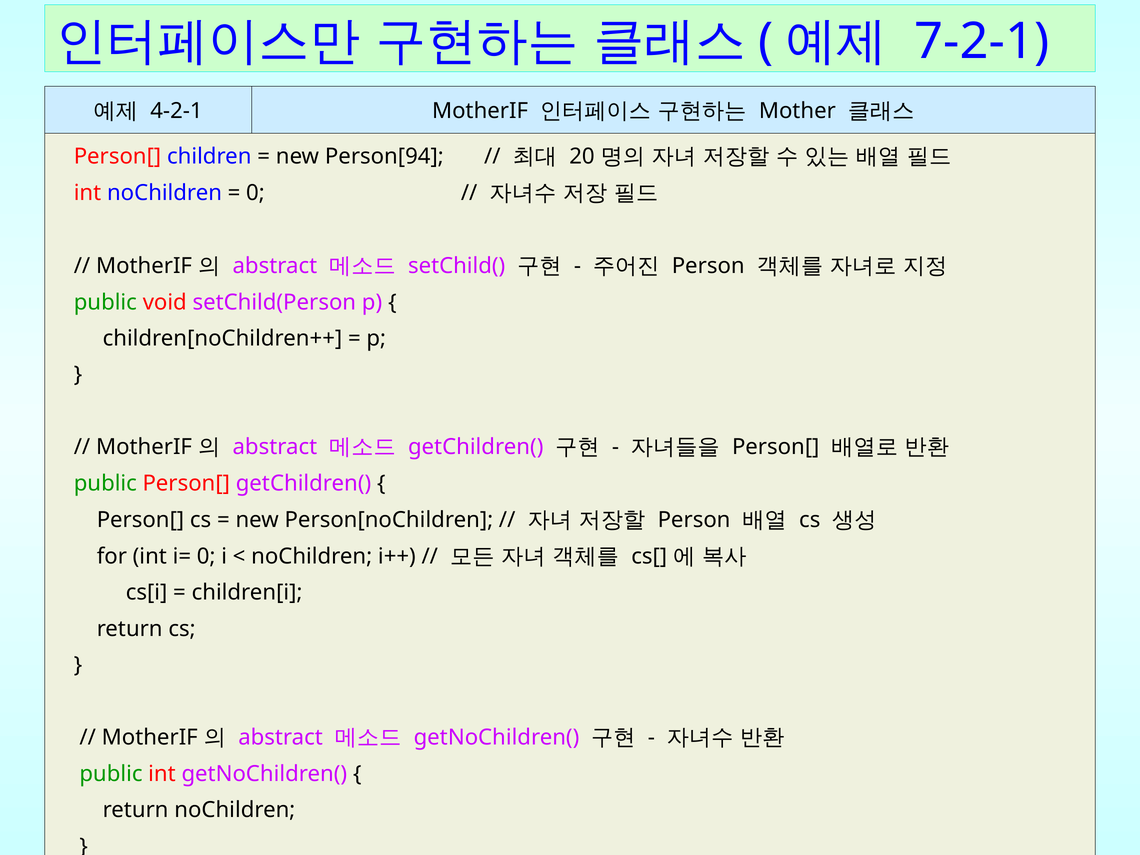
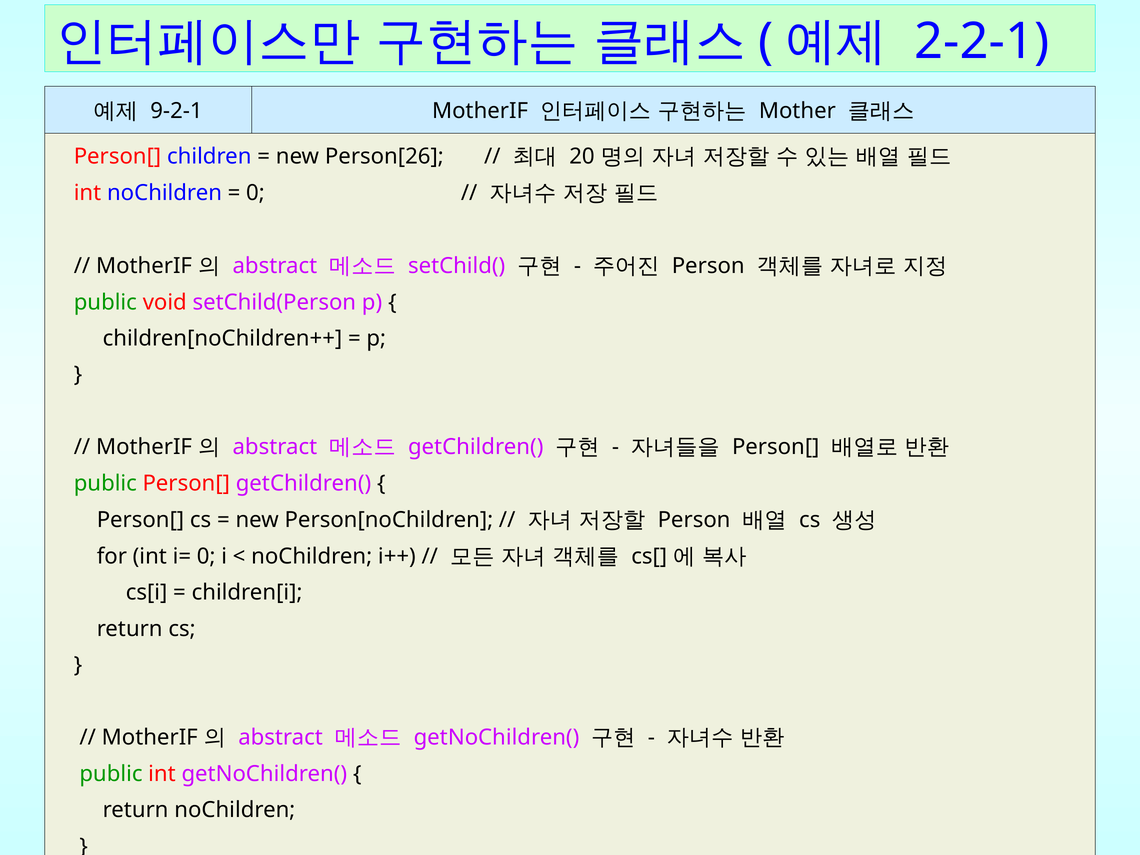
7-2-1: 7-2-1 -> 2-2-1 (982, 42)
4-2-1: 4-2-1 -> 9-2-1 (176, 111)
Person[94: Person[94 -> Person[26 (384, 157)
